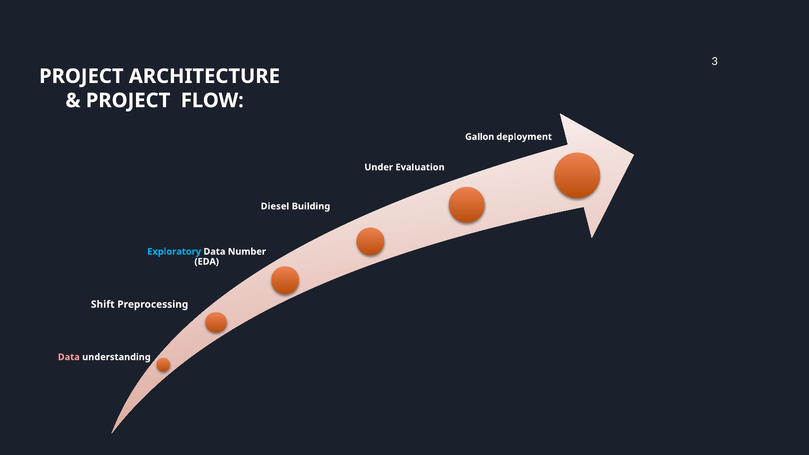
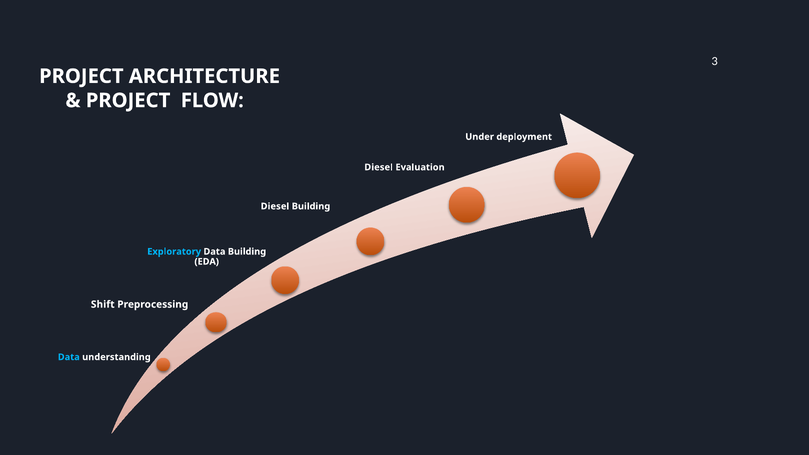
Gallon: Gallon -> Under (480, 137)
Under: Under -> Diesel (379, 167)
Data Number: Number -> Building (247, 252)
Data colour: pink -> light blue (69, 357)
